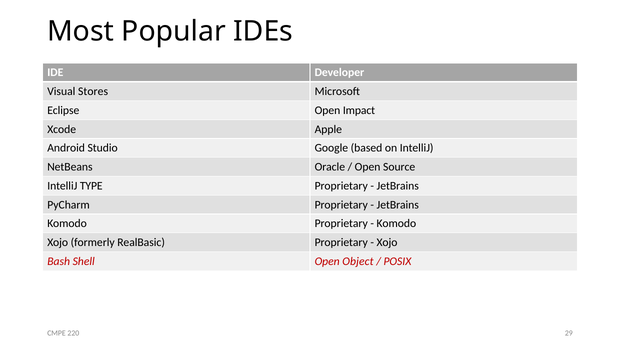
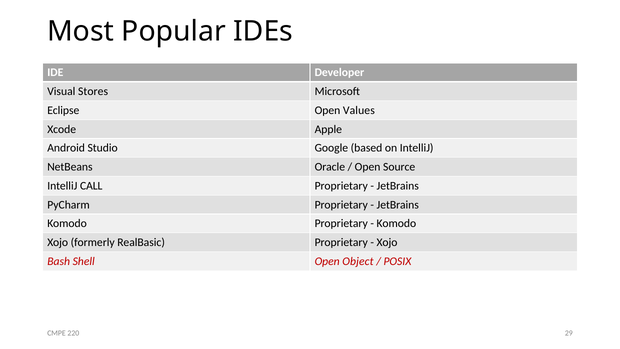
Impact: Impact -> Values (359, 110)
TYPE: TYPE -> CALL (91, 186)
